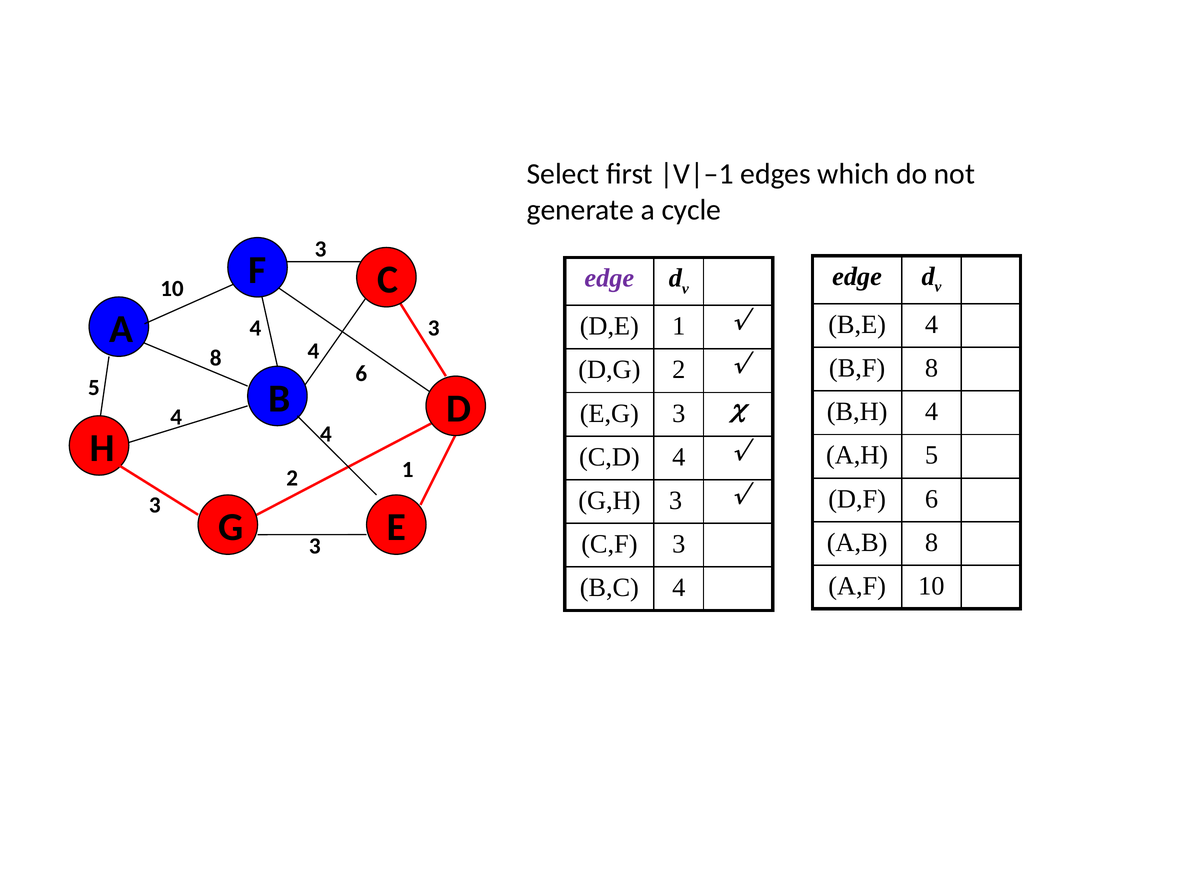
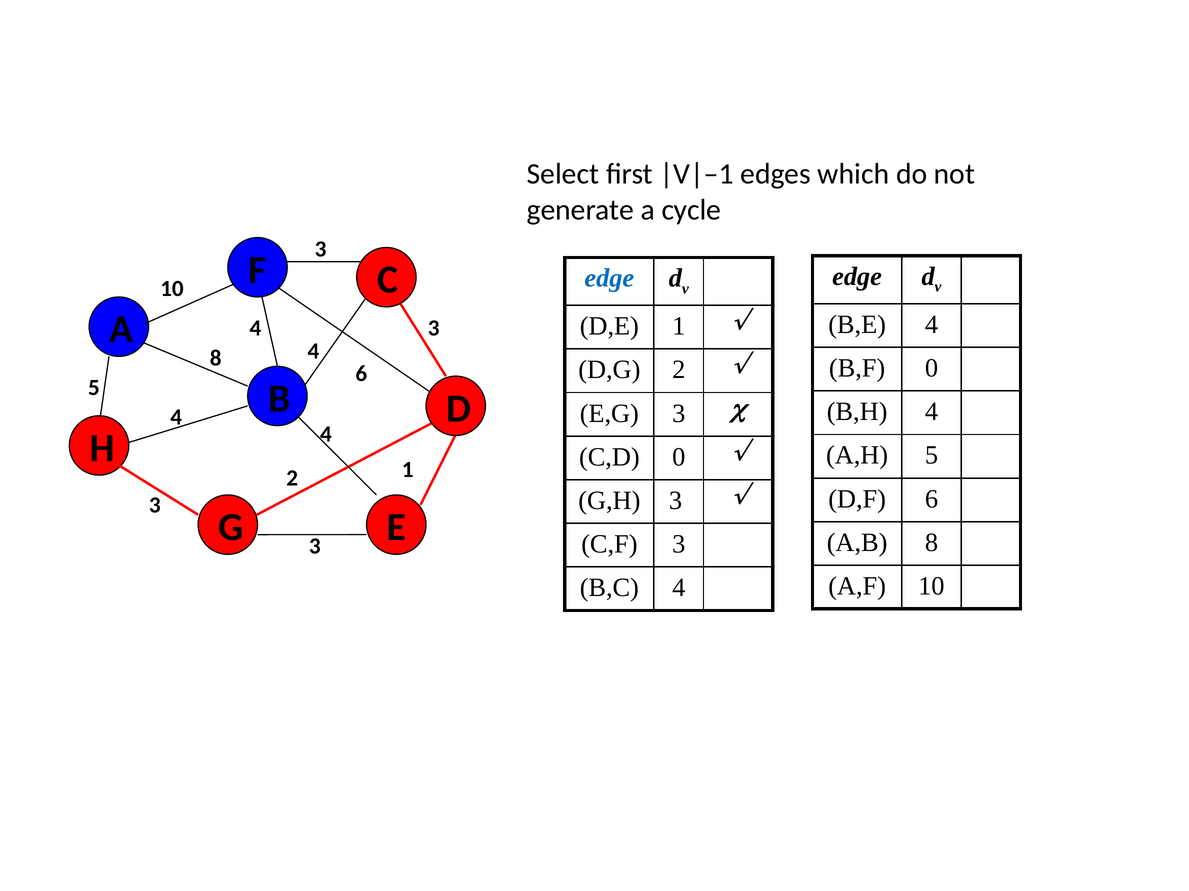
edge colour: purple -> blue (609, 278)
B,F 8: 8 -> 0 (931, 368)
C,D 4: 4 -> 0 (679, 457)
